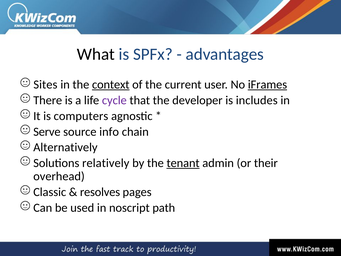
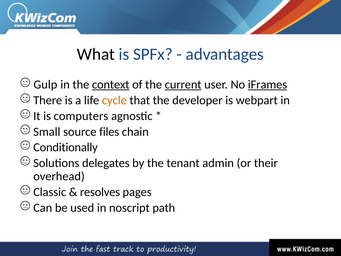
Sites: Sites -> Gulp (45, 85)
current underline: none -> present (183, 85)
cycle colour: purple -> orange (114, 100)
includes: includes -> webpart (257, 100)
Serve: Serve -> Small (47, 132)
info: info -> files (109, 132)
Alternatively: Alternatively -> Conditionally (65, 147)
relatively: relatively -> delegates (106, 163)
tenant underline: present -> none (183, 163)
